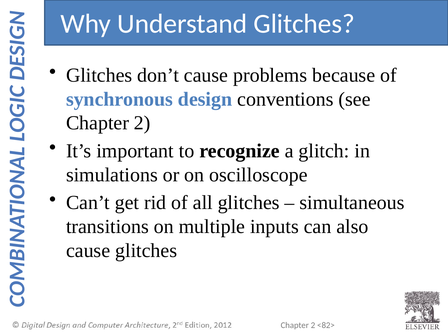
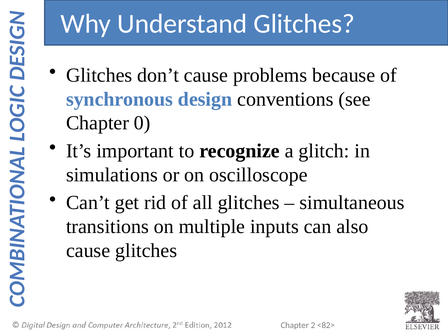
2: 2 -> 0 (142, 123)
